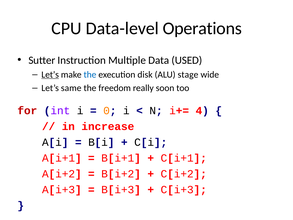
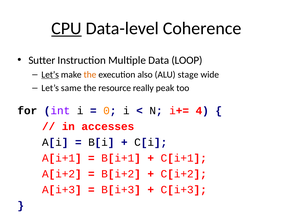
CPU underline: none -> present (67, 28)
Operations: Operations -> Coherence (202, 28)
USED: USED -> LOOP (187, 60)
the colour: blue -> orange (90, 74)
disk: disk -> also (145, 74)
freedom: freedom -> resource (115, 88)
soon: soon -> peak (165, 88)
for colour: red -> black (27, 111)
increase: increase -> accesses (108, 126)
